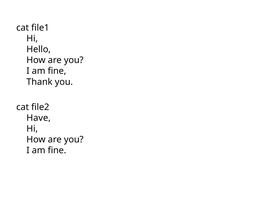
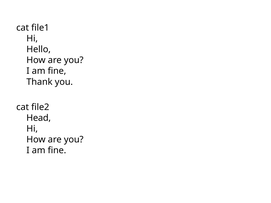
Have: Have -> Head (39, 118)
